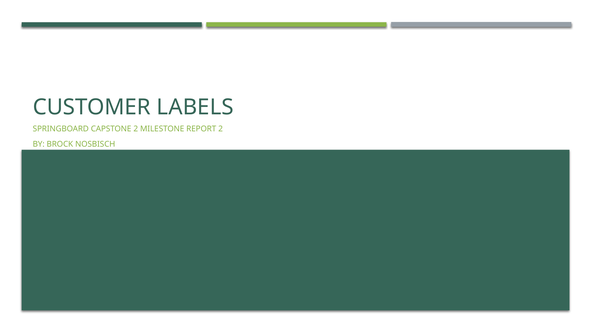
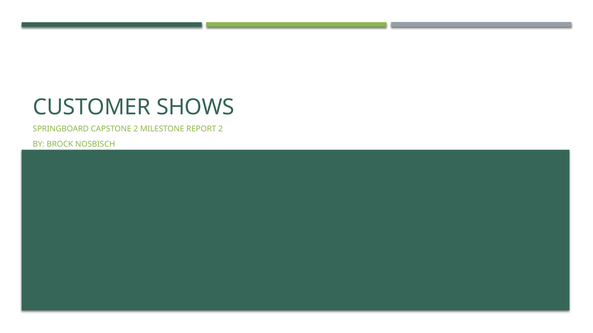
LABELS: LABELS -> SHOWS (195, 107)
